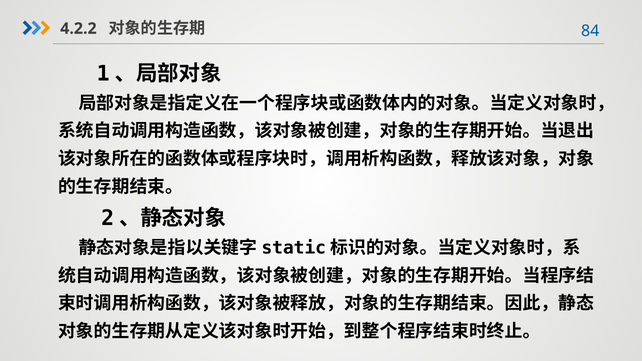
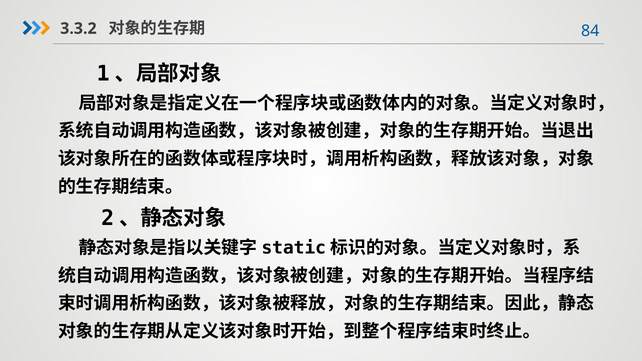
4.2.2: 4.2.2 -> 3.3.2 (78, 28)
